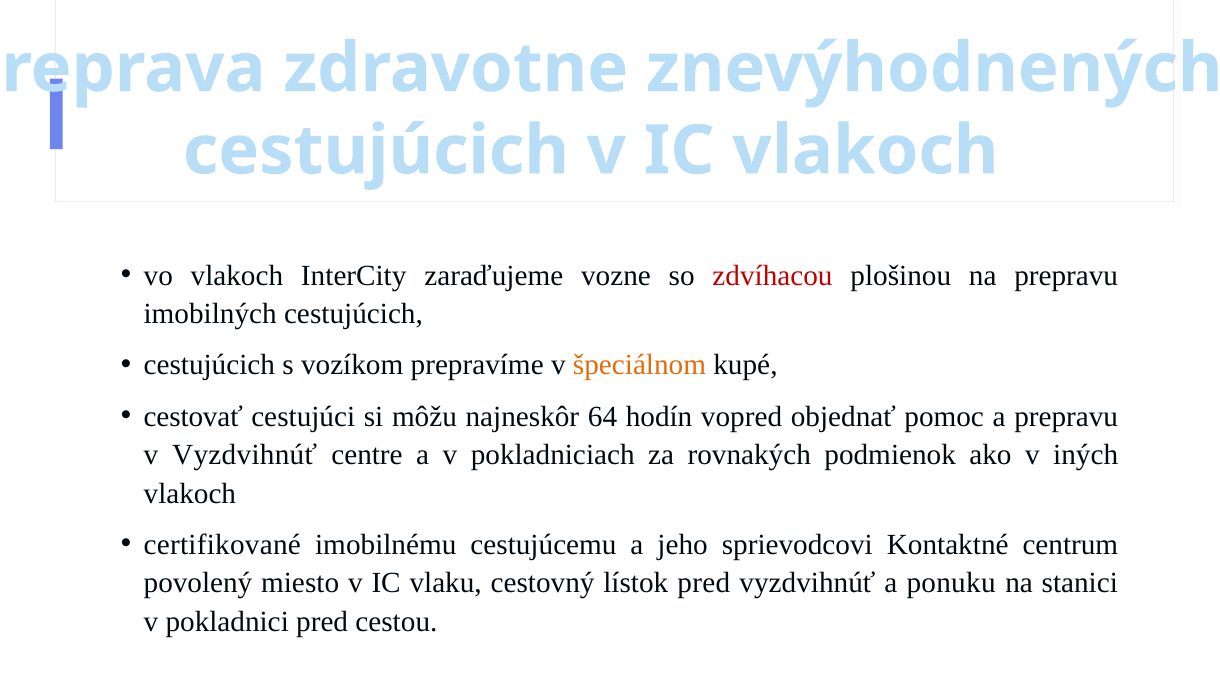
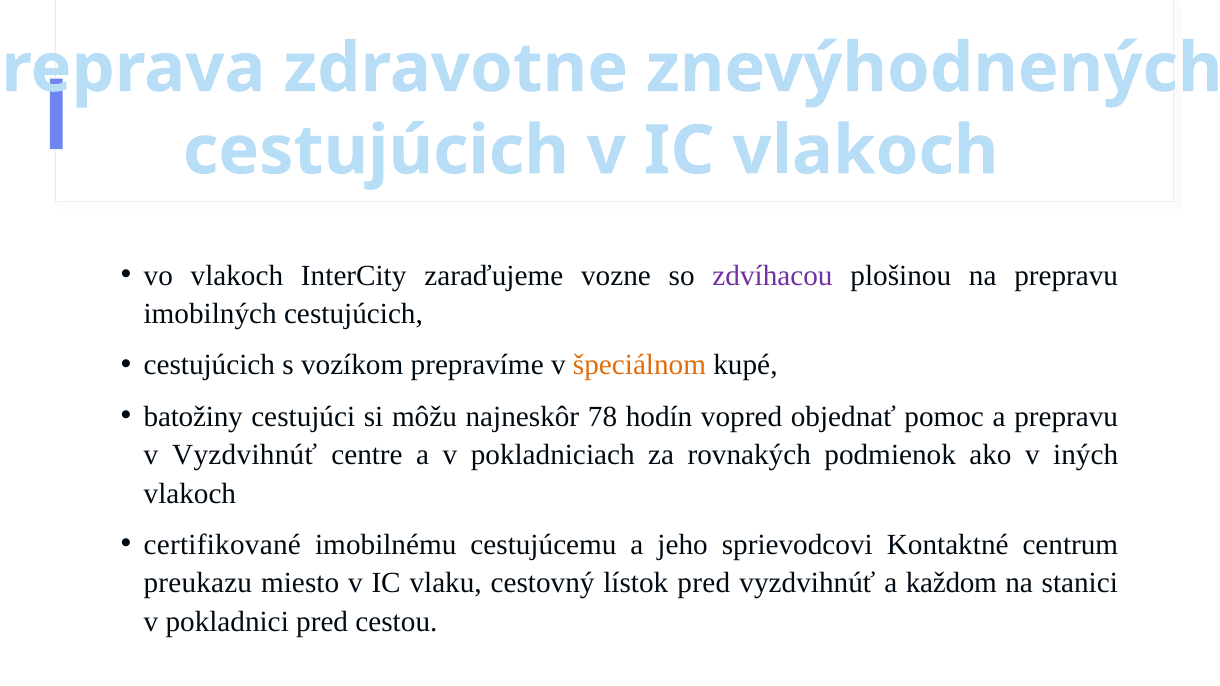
zdvíhacou colour: red -> purple (773, 276)
cestovať: cestovať -> batožiny (193, 417)
64: 64 -> 78 (603, 417)
povolený: povolený -> preukazu (198, 584)
ponuku: ponuku -> každom (951, 584)
